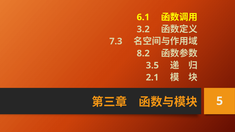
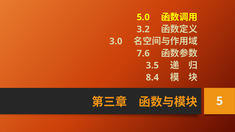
6.1: 6.1 -> 5.0 (143, 17)
7.3: 7.3 -> 3.0 (116, 41)
8.2: 8.2 -> 7.6 (143, 53)
2.1: 2.1 -> 8.4 (152, 78)
